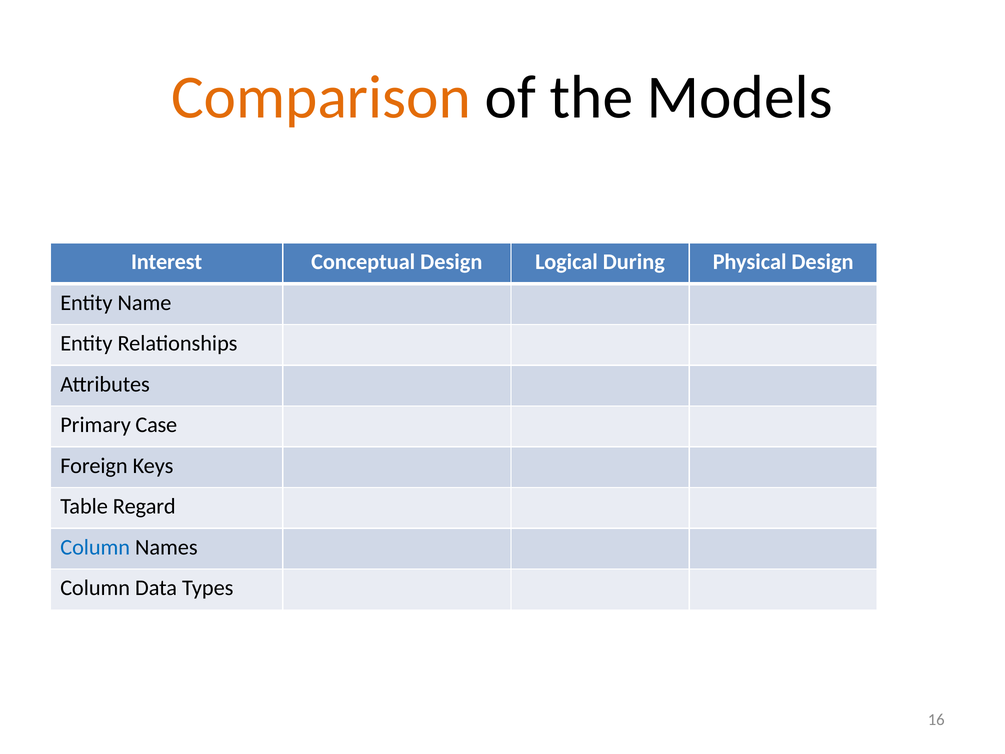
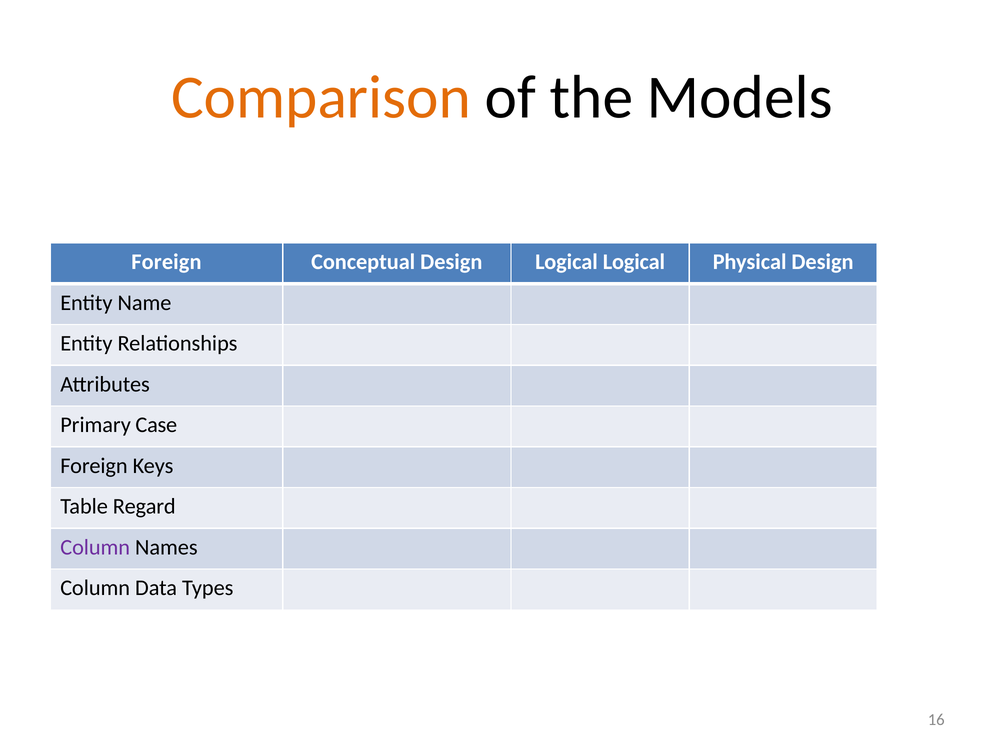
Interest: Interest -> Foreign (166, 262)
Logical During: During -> Logical (634, 262)
Column colour: blue -> purple (95, 547)
